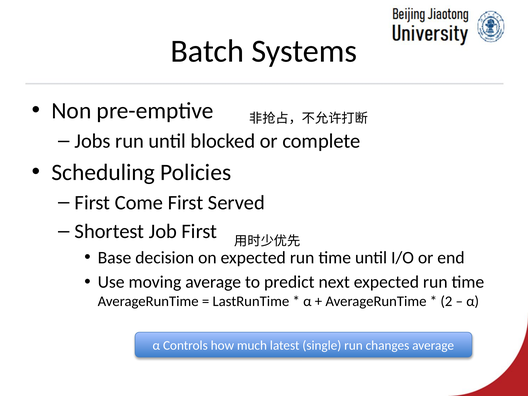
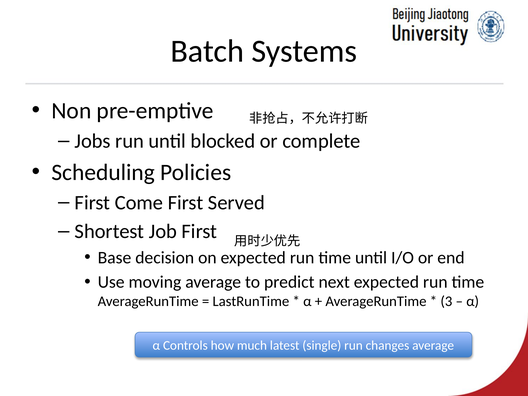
2: 2 -> 3 (446, 301)
